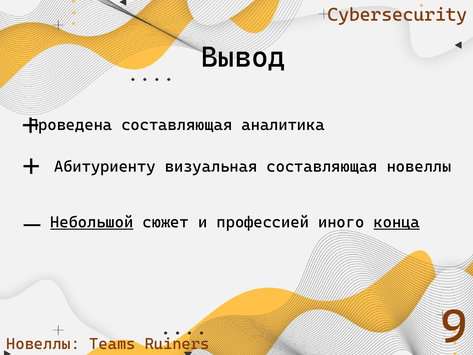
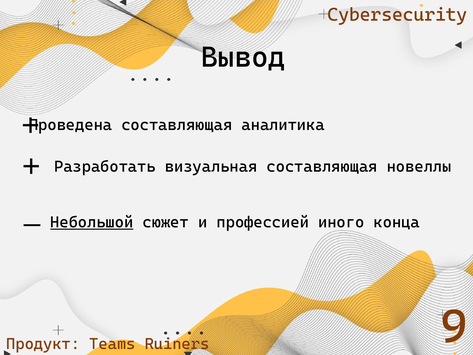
Абитуриенту: Абитуриенту -> Разработать (105, 167)
конца underline: present -> none (397, 222)
Новеллы: Новеллы -> Продукт (43, 344)
